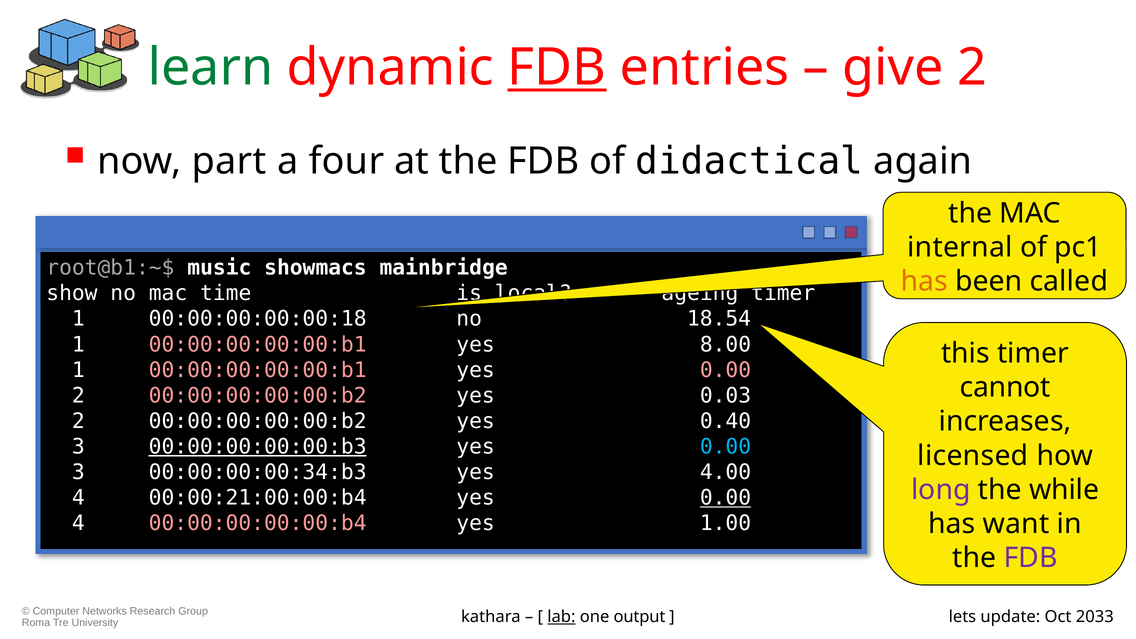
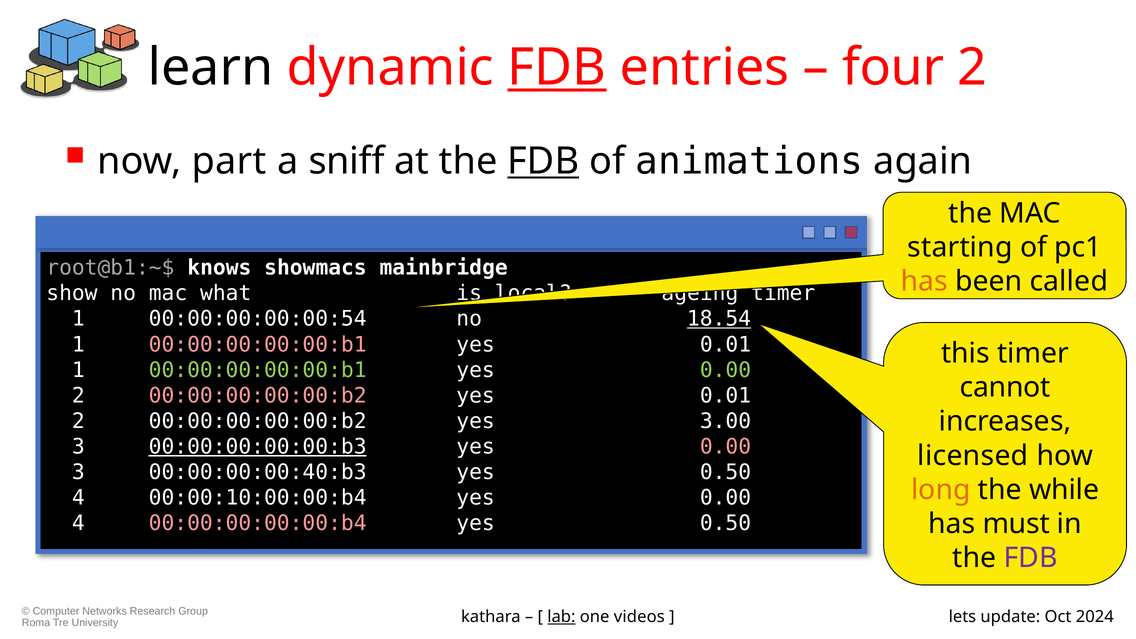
learn colour: green -> black (211, 68)
give: give -> four (893, 68)
four: four -> sniff (347, 161)
FDB underline: none -> present (543, 161)
didactical: didactical -> animations (749, 161)
internal: internal -> starting (960, 247)
music: music -> knows (219, 268)
time: time -> what (226, 293)
00:00:00:00:00:18: 00:00:00:00:00:18 -> 00:00:00:00:00:54 (258, 319)
18.54 underline: none -> present (719, 319)
8.00: 8.00 -> 0.01 (725, 344)
00:00:00:00:00:b1 colour: pink -> light green (258, 370)
0.00 colour: pink -> light green (725, 370)
0.03: 0.03 -> 0.01 (725, 396)
0.40: 0.40 -> 3.00 (725, 421)
0.00 colour: light blue -> pink (725, 447)
00:00:00:00:34:b3: 00:00:00:00:34:b3 -> 00:00:00:00:40:b3 (258, 472)
4.00: 4.00 -> 0.50 (725, 472)
long colour: purple -> orange (941, 490)
00:00:21:00:00:b4: 00:00:21:00:00:b4 -> 00:00:10:00:00:b4 (258, 498)
0.00 underline: present -> none (725, 498)
1.00: 1.00 -> 0.50 (725, 523)
want: want -> must (1016, 524)
output: output -> videos (639, 617)
2033: 2033 -> 2024 (1095, 617)
